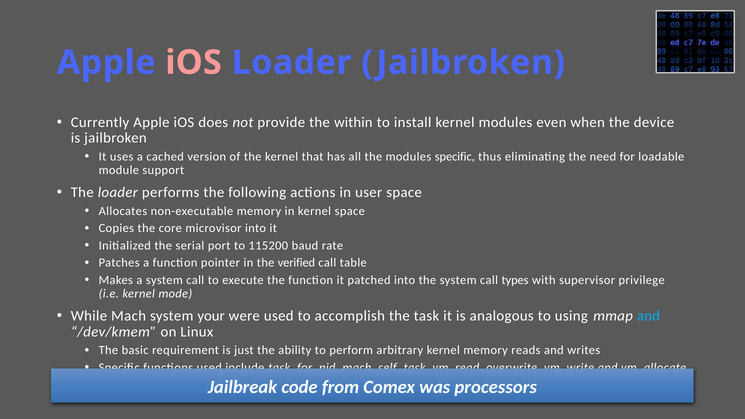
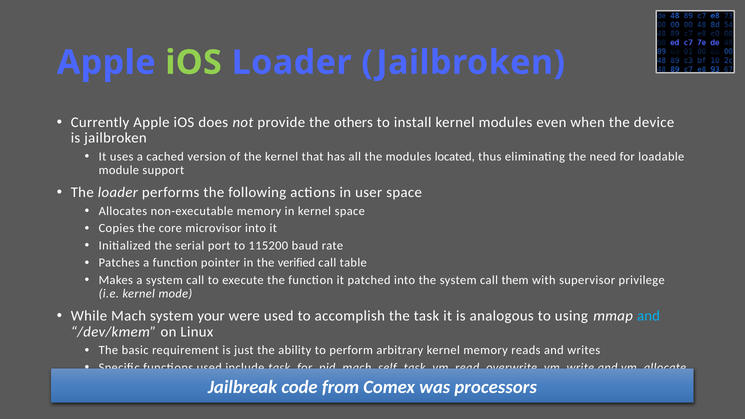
iOS colour: pink -> light green (194, 63)
within: within -> others (353, 122)
modules specific: specific -> located (455, 157)
types: types -> them (515, 280)
